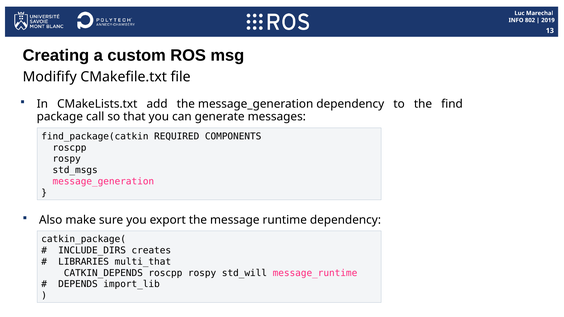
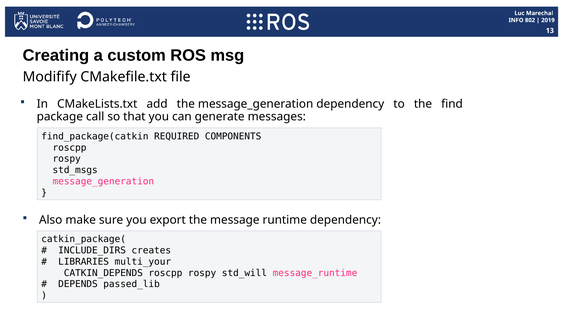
multi_that: multi_that -> multi_your (143, 262)
import_lib: import_lib -> passed_lib (132, 284)
